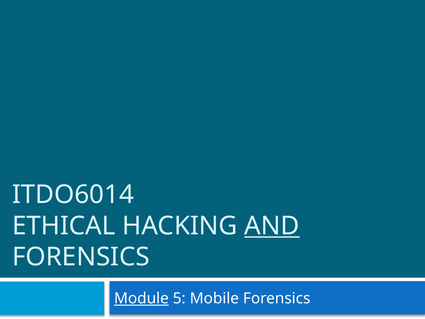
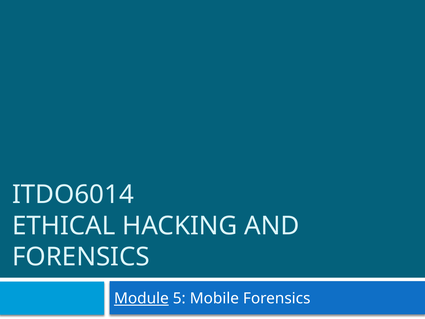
AND underline: present -> none (272, 226)
